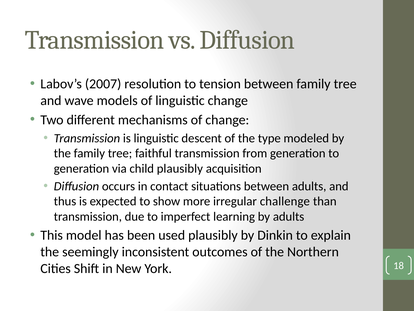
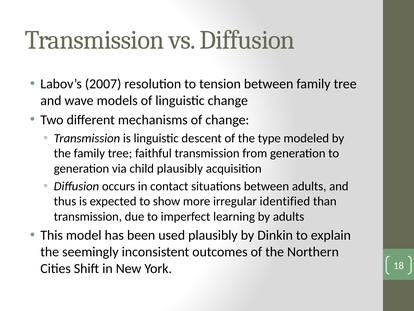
challenge: challenge -> identified (285, 201)
